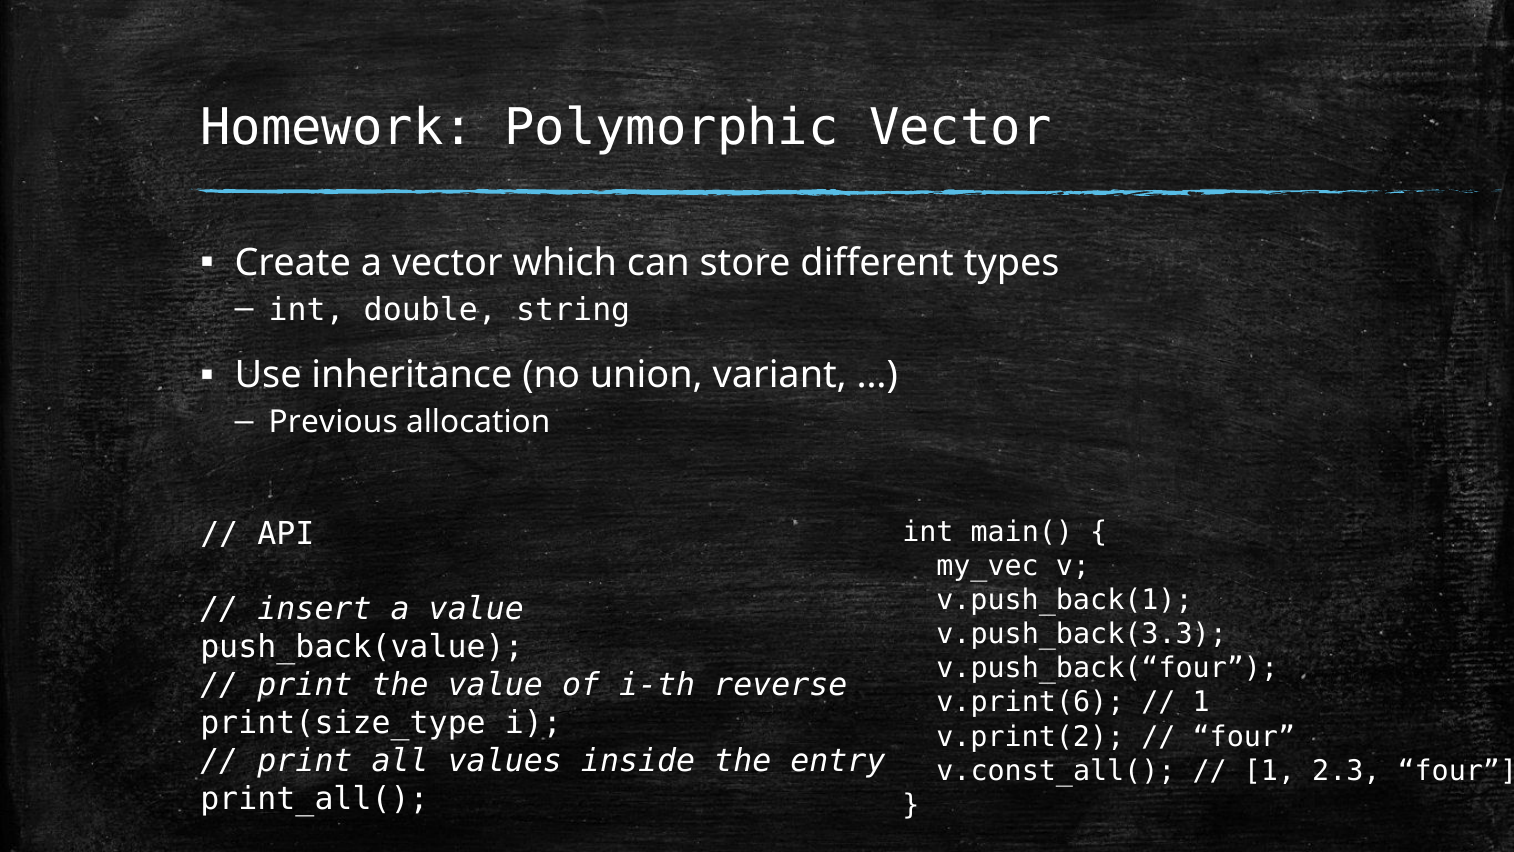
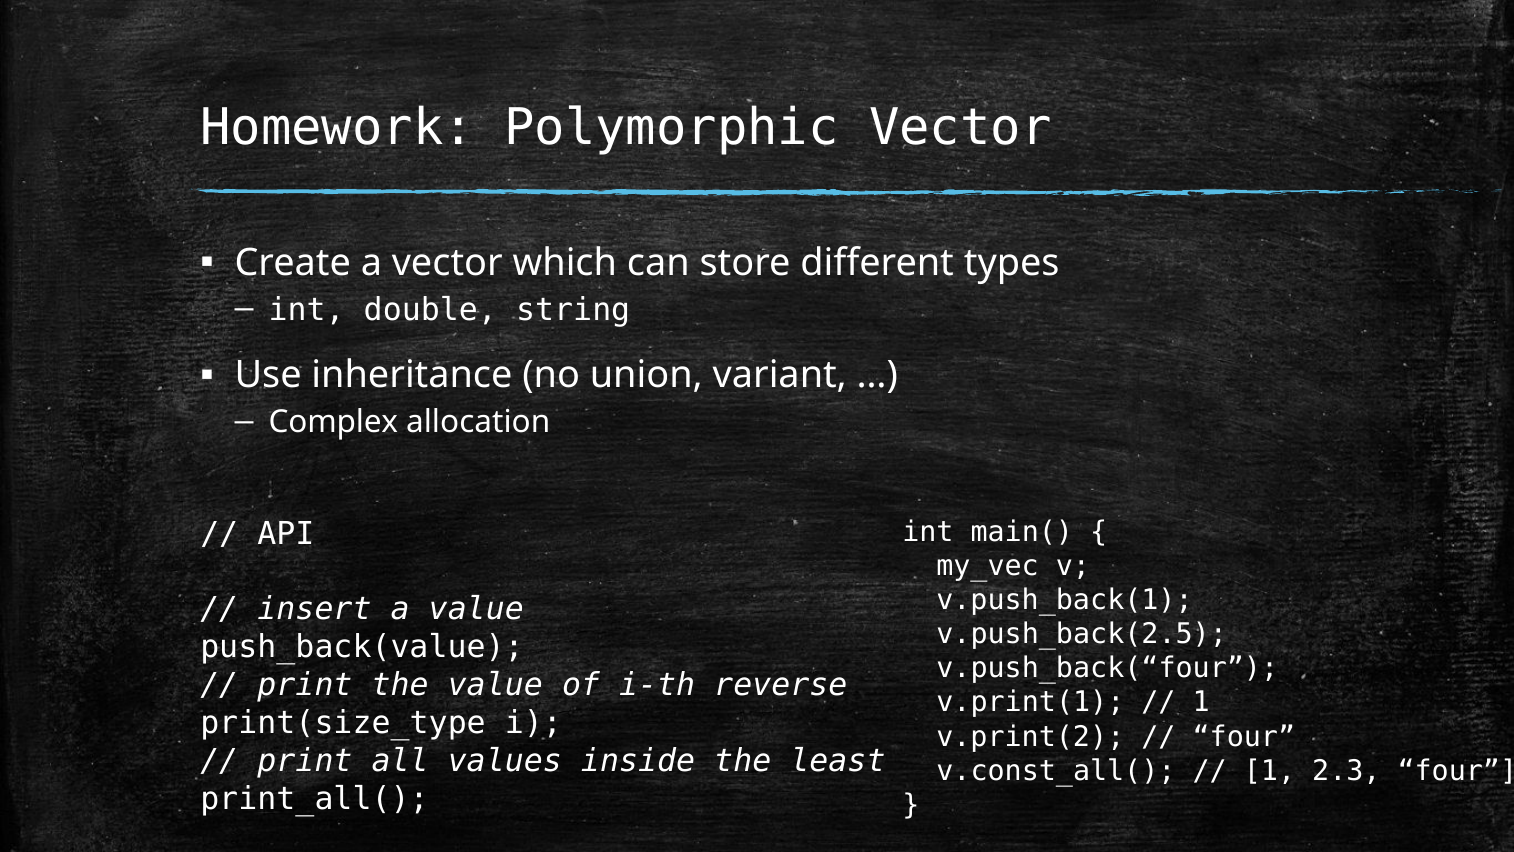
Previous: Previous -> Complex (333, 422)
v.push_back(3.3: v.push_back(3.3 -> v.push_back(2.5 (1082, 634)
v.print(6: v.print(6 -> v.print(1 (1030, 702)
entry: entry -> least (838, 761)
